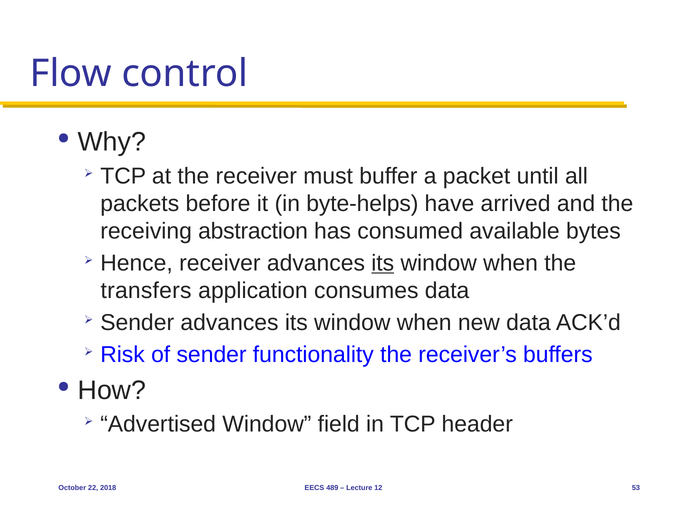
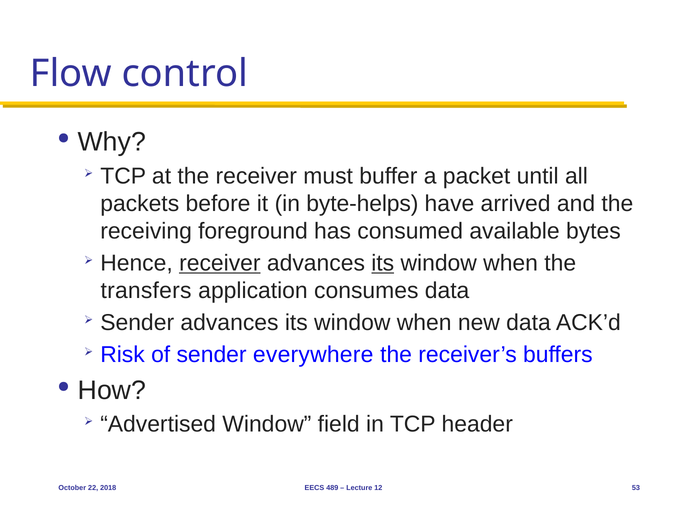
abstraction: abstraction -> foreground (253, 231)
receiver underline: none -> present (220, 263)
functionality: functionality -> everywhere (313, 354)
